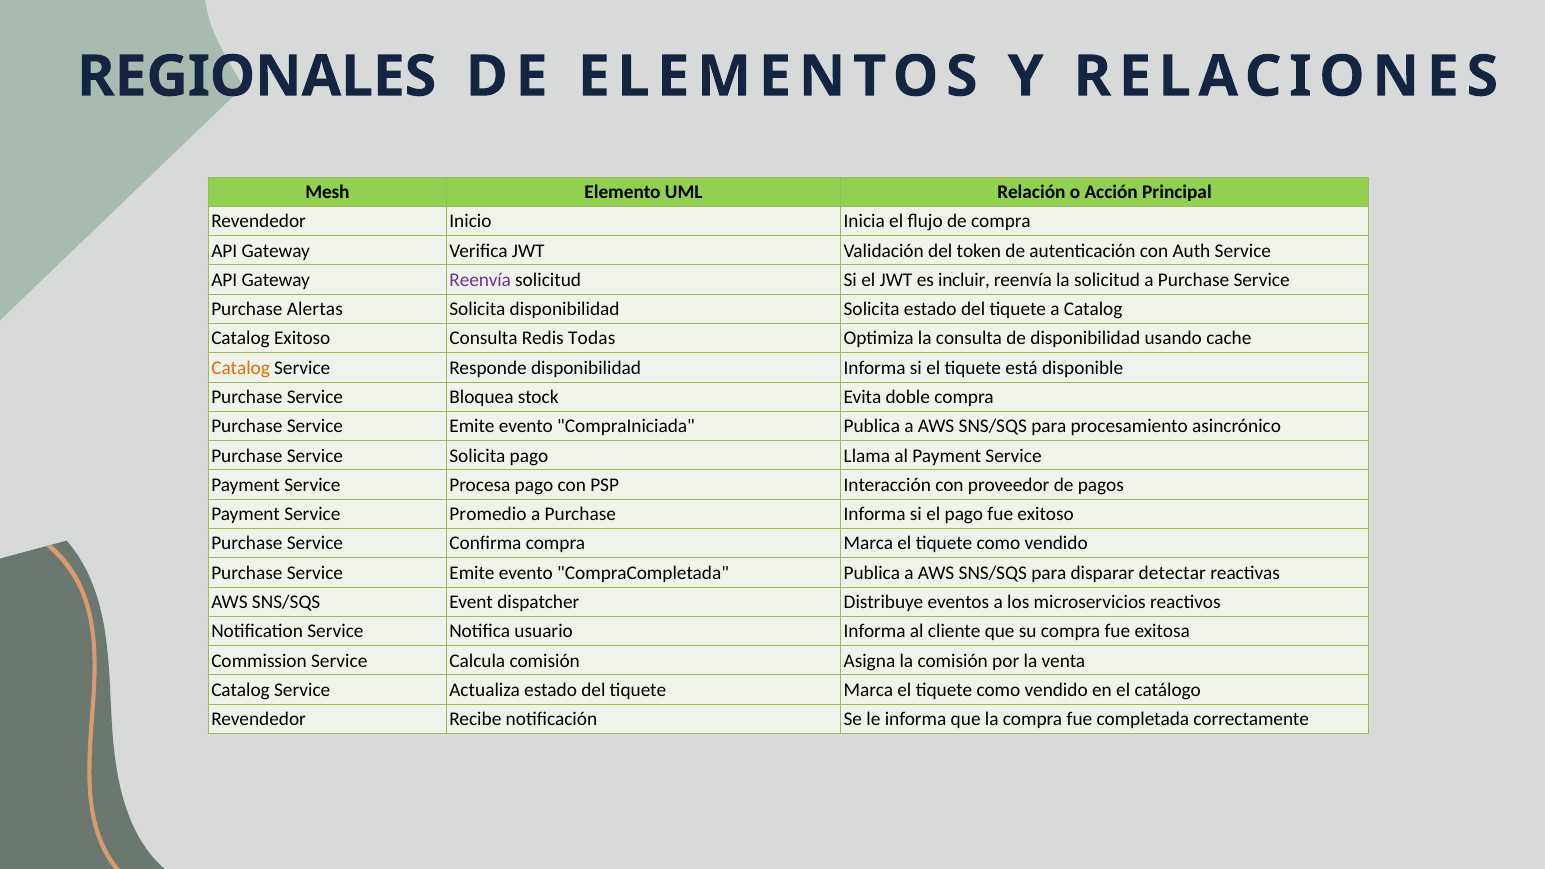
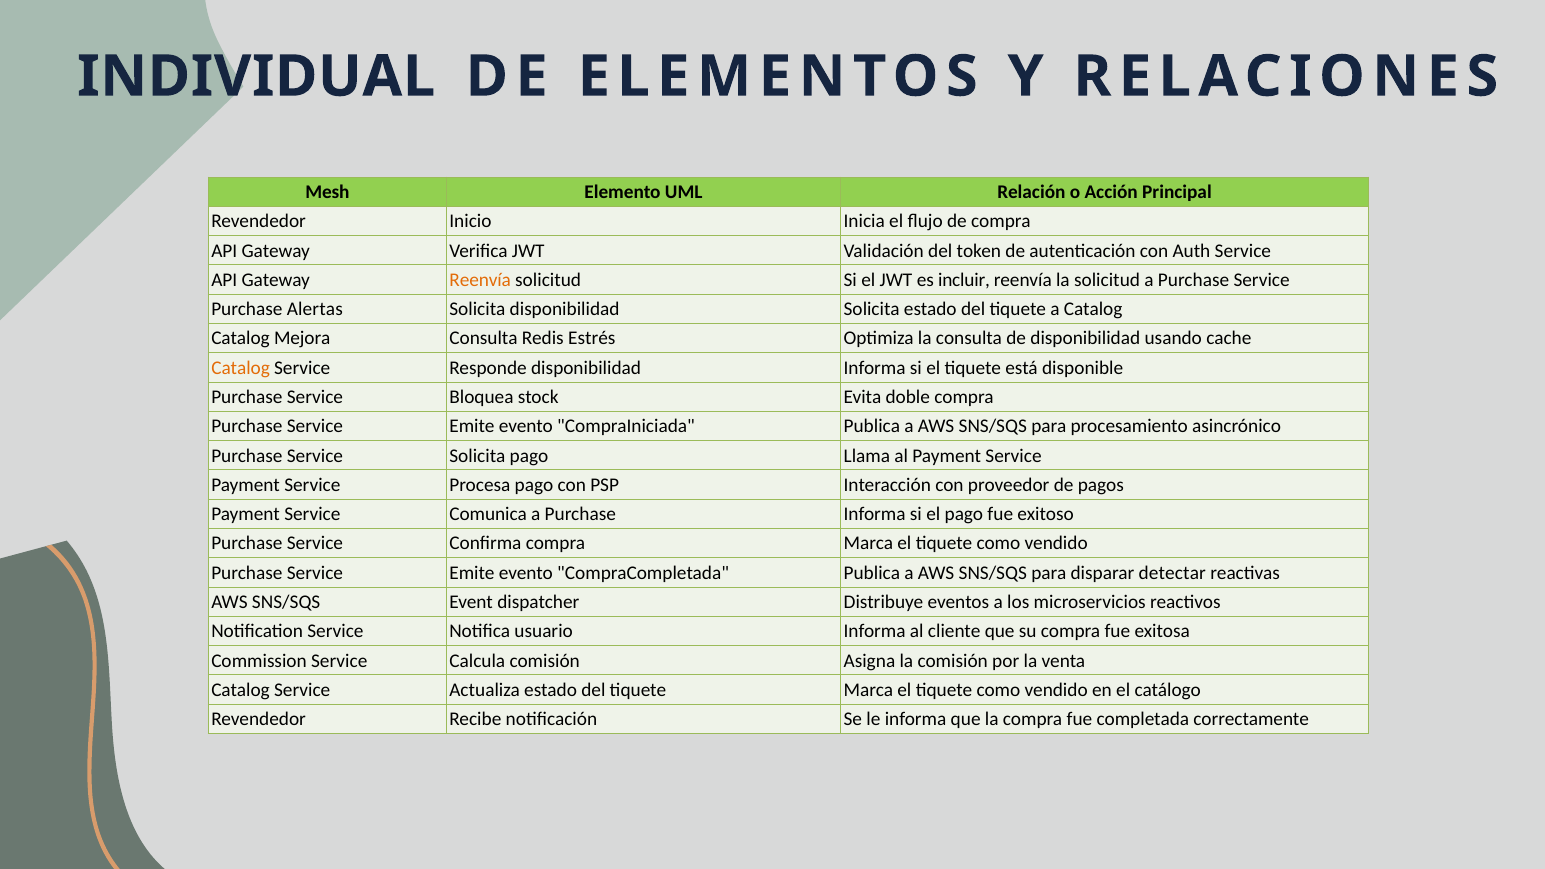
REGIONALES: REGIONALES -> INDIVIDUAL (256, 77)
Reenvía colour: purple -> orange (480, 280)
Catalog Exitoso: Exitoso -> Mejora (302, 339)
Todas: Todas -> Estrés (592, 339)
Promedio: Promedio -> Comunica (488, 514)
